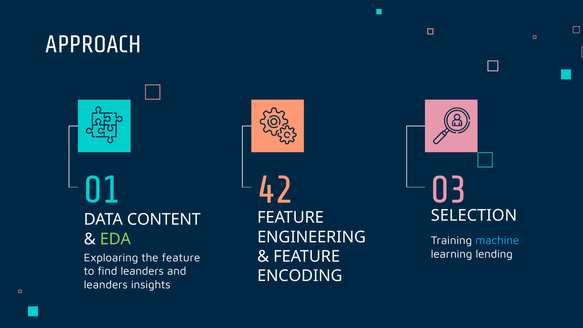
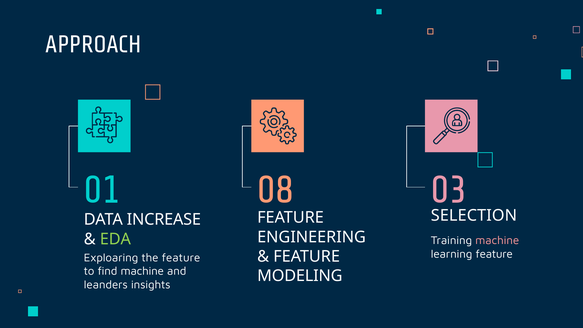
42: 42 -> 08 (275, 190)
CONTENT: CONTENT -> INCREASE (164, 220)
machine colour: light blue -> pink (497, 241)
learning lending: lending -> feature (494, 254)
find leanders: leanders -> machine (142, 271)
ENCODING: ENCODING -> MODELING (300, 276)
